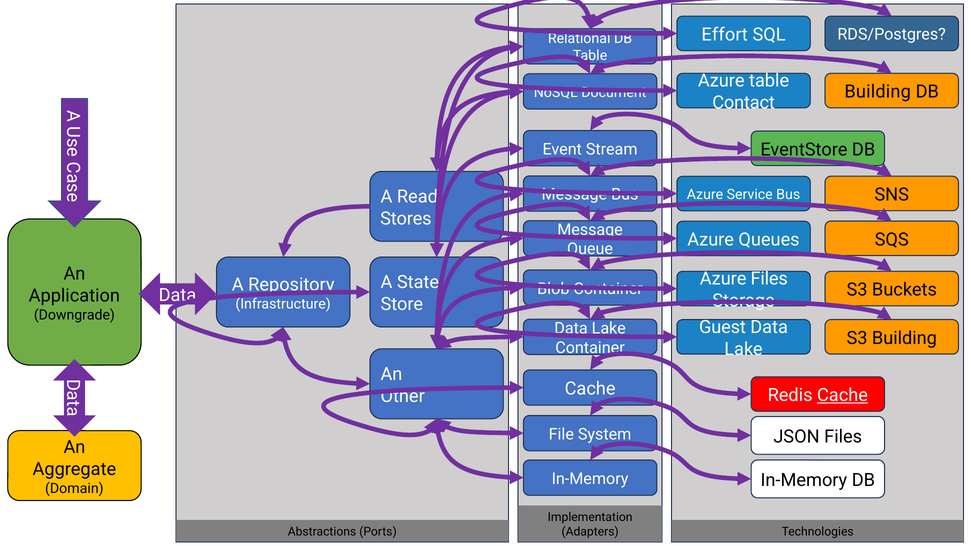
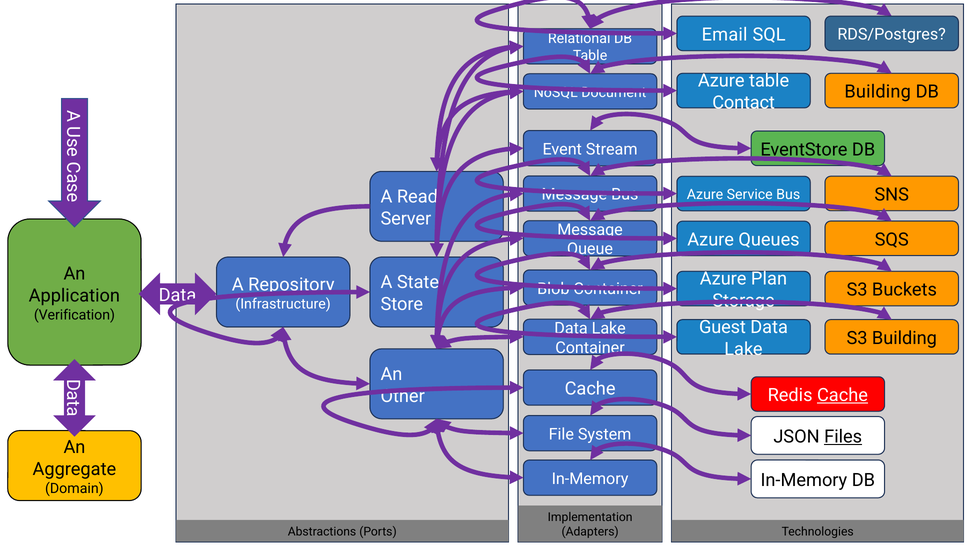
Effort: Effort -> Email (725, 35)
Stores: Stores -> Server (406, 219)
Azure Files: Files -> Plan (769, 279)
Downgrade: Downgrade -> Verification (74, 315)
Files underline: none -> present (843, 437)
